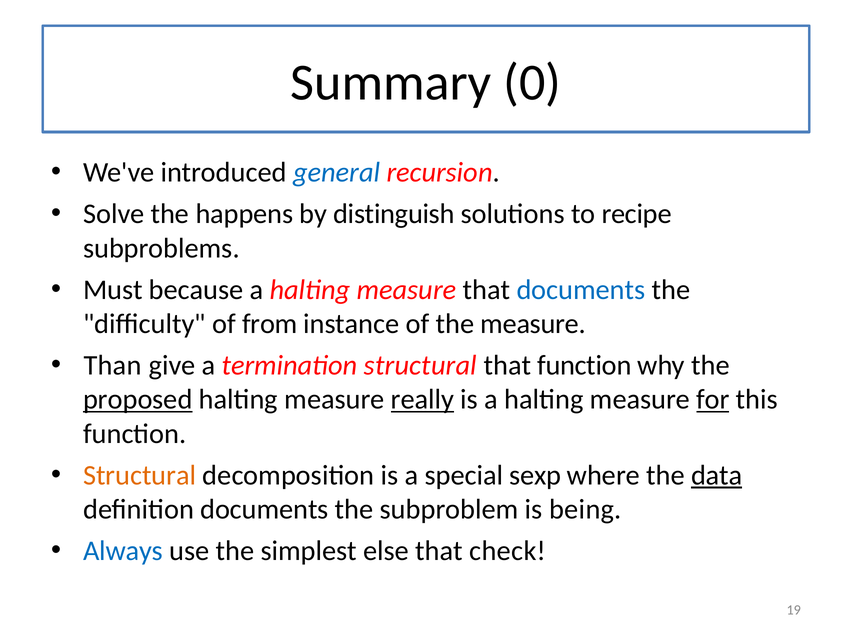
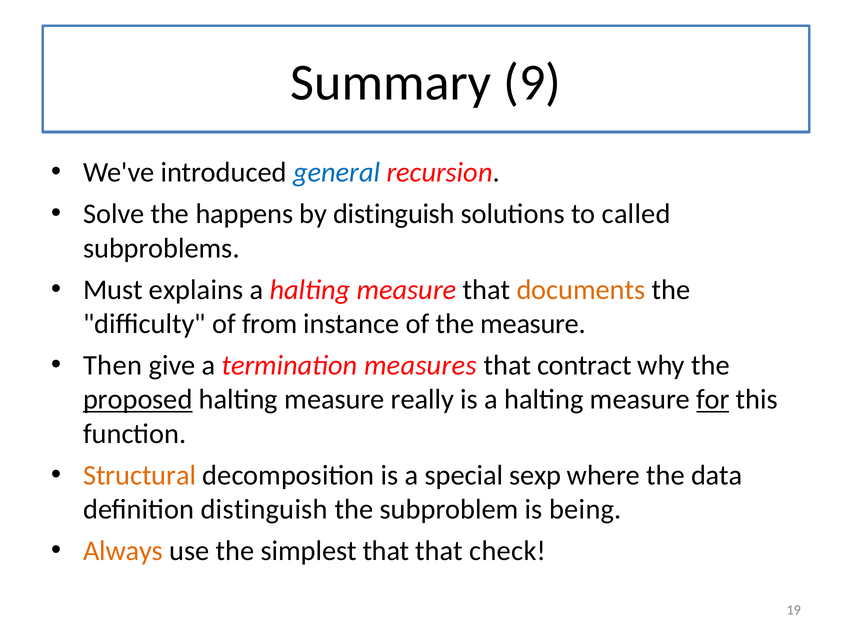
0: 0 -> 9 (532, 82)
recipe: recipe -> called (636, 214)
because: because -> explains (196, 290)
documents colour: blue -> orange (581, 290)
Than: Than -> Then (113, 366)
termination structural: structural -> measures (420, 366)
that function: function -> contract (584, 366)
really underline: present -> none (422, 400)
data underline: present -> none (717, 475)
definition documents: documents -> distinguish (264, 509)
Always colour: blue -> orange (123, 551)
simplest else: else -> that (386, 551)
